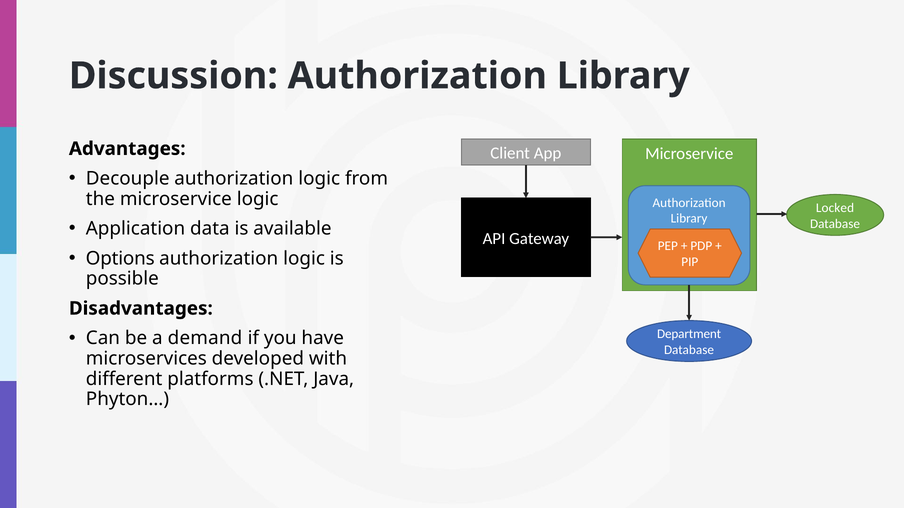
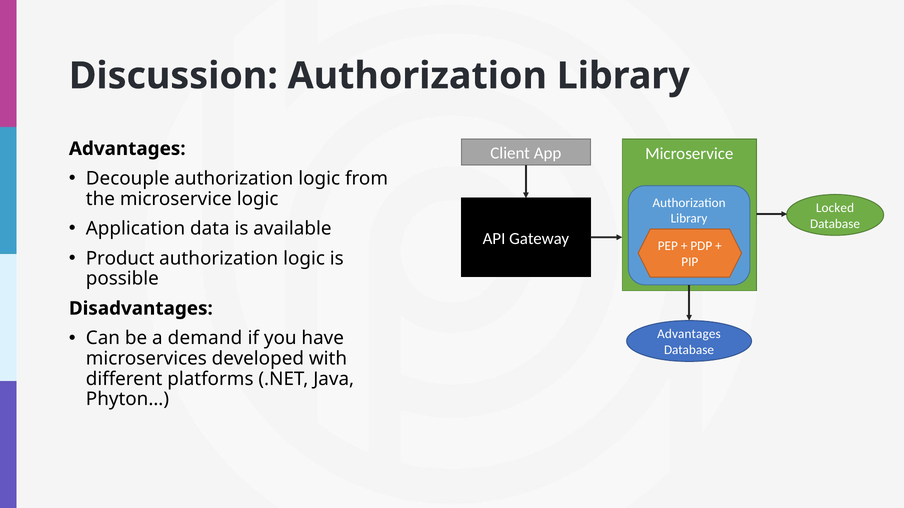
Options: Options -> Product (120, 259)
Department: Department -> Advantages (689, 334)
